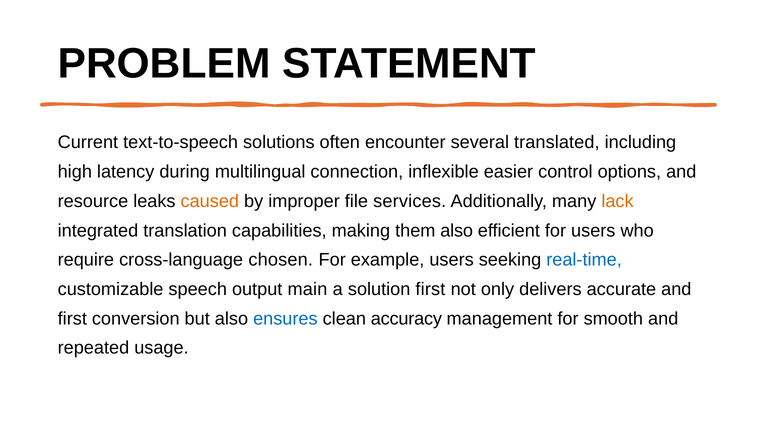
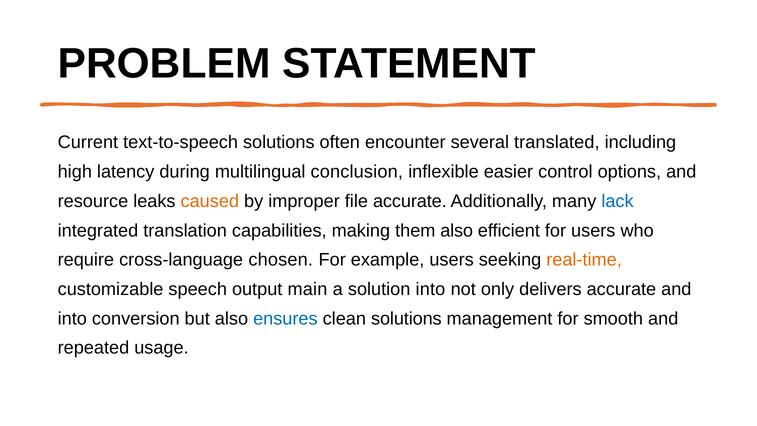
connection: connection -> conclusion (357, 172)
file services: services -> accurate (410, 201)
lack colour: orange -> blue (617, 201)
real-time colour: blue -> orange (584, 260)
solution first: first -> into (430, 289)
first: first -> into (72, 318)
clean accuracy: accuracy -> solutions (406, 318)
